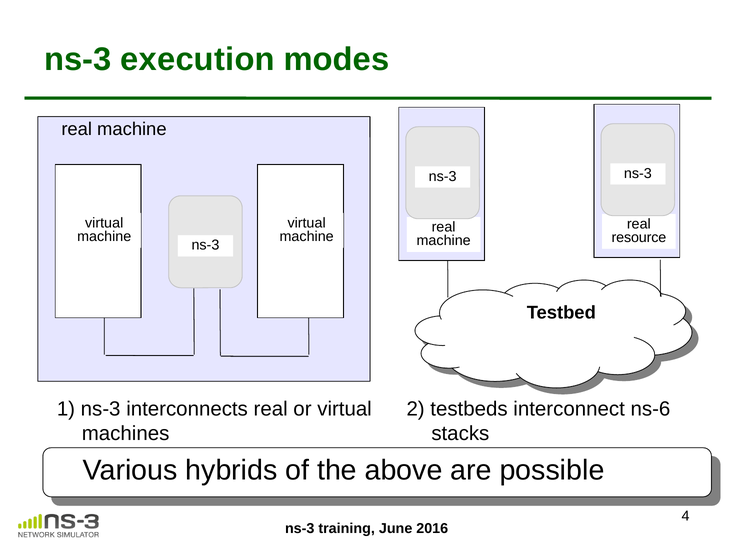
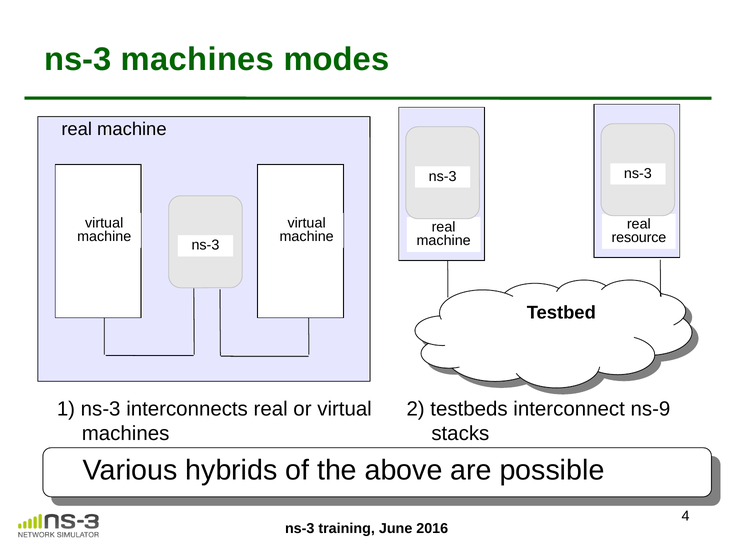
ns-3 execution: execution -> machines (197, 59)
ns-6: ns-6 -> ns-9 (650, 409)
